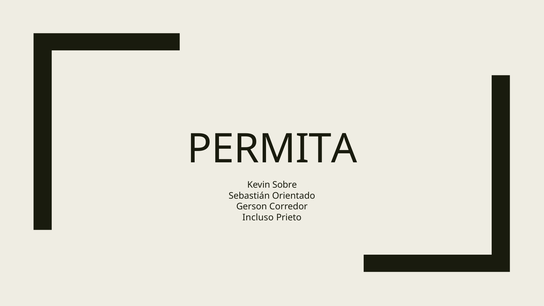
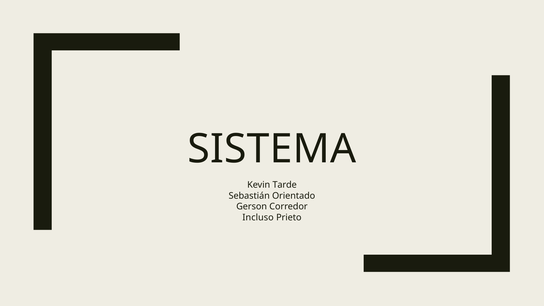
PERMITA: PERMITA -> SISTEMA (272, 149)
Sobre: Sobre -> Tarde (285, 185)
